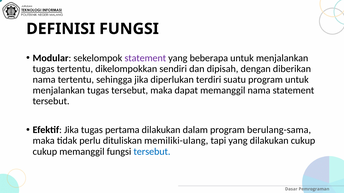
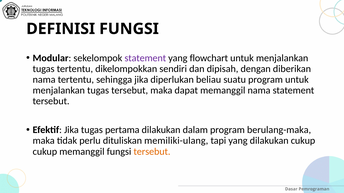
beberapa: beberapa -> flowchart (209, 58)
terdiri: terdiri -> beliau (209, 80)
berulang-sama: berulang-sama -> berulang-maka (279, 130)
tersebut colour: blue -> orange (152, 152)
